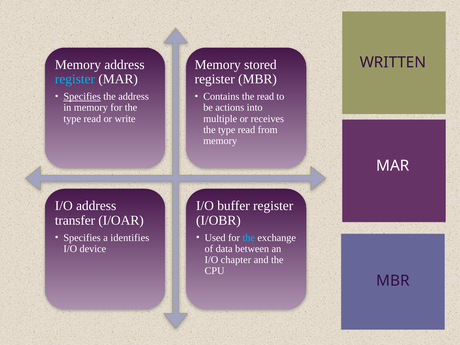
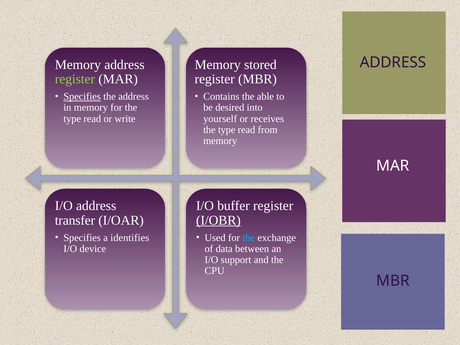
WRITTEN: WRITTEN -> ADDRESS (393, 62)
register colour: light blue -> light green (75, 79)
the read: read -> able (265, 97)
actions: actions -> desired (230, 108)
multiple: multiple -> yourself (220, 119)
I/OBR underline: none -> present (218, 220)
chapter: chapter -> support (236, 260)
